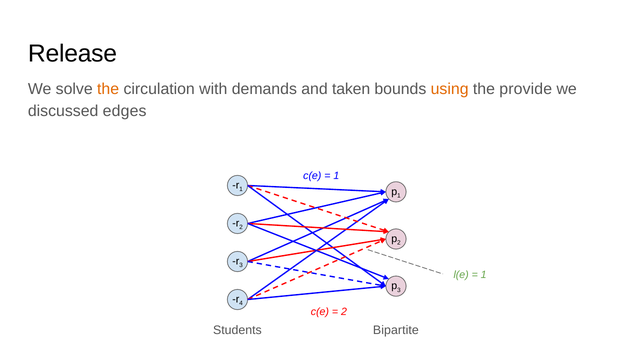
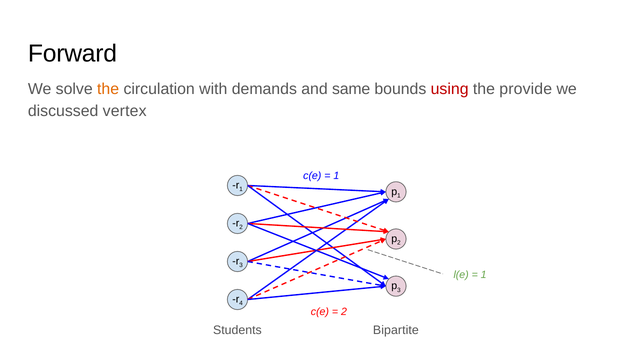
Release: Release -> Forward (73, 54)
taken: taken -> same (351, 89)
using colour: orange -> red (450, 89)
edges: edges -> vertex (125, 111)
